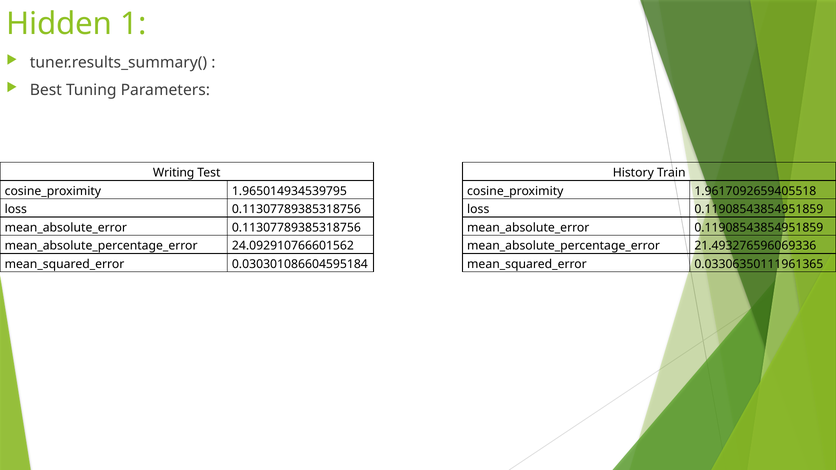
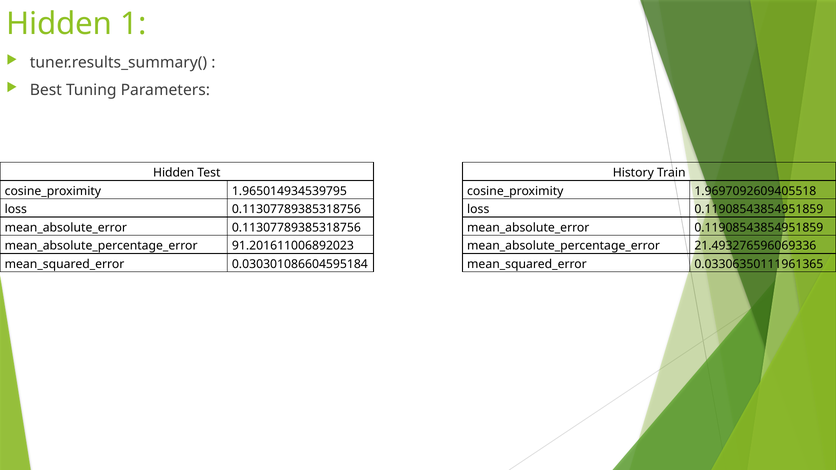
Writing: Writing -> Hidden (174, 173)
1.9617092659405518: 1.9617092659405518 -> 1.9697092609405518 (755, 191)
24.092910766601562: 24.092910766601562 -> 91.201611006892023 (293, 246)
